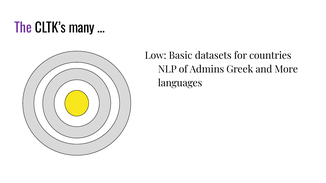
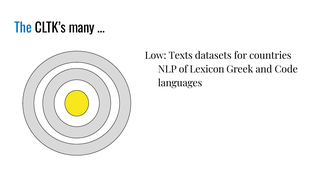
The colour: purple -> blue (23, 28)
Basic: Basic -> Texts (181, 56)
Admins: Admins -> Lexicon (207, 69)
More: More -> Code (286, 69)
